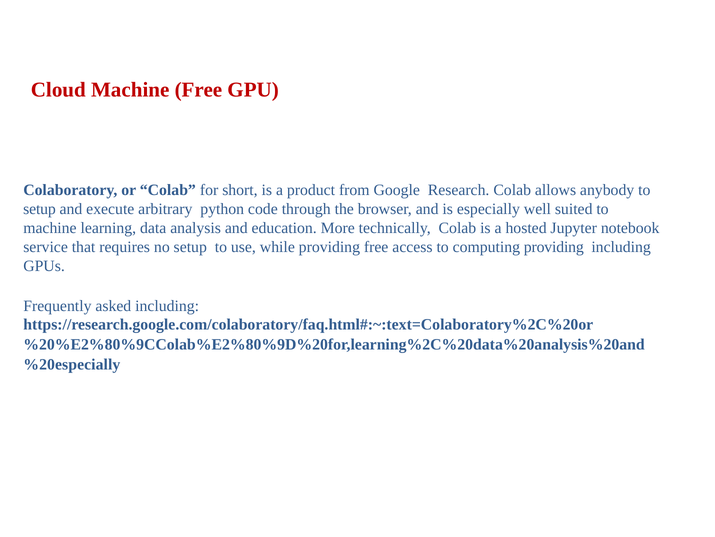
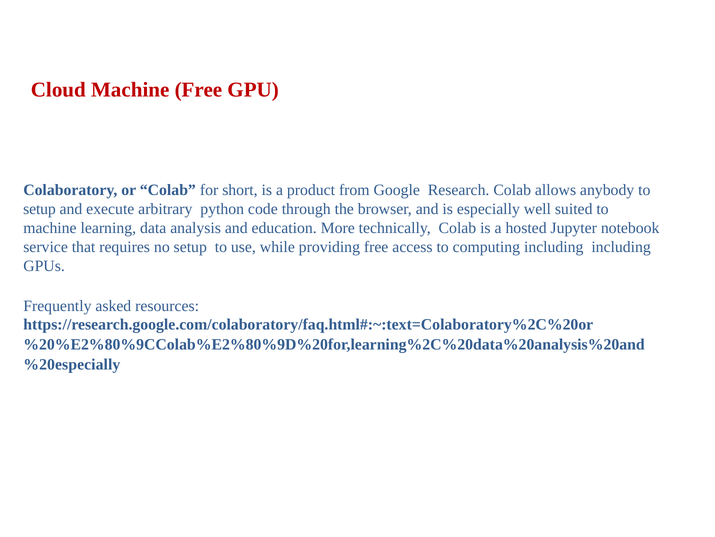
computing providing: providing -> including (554, 247)
asked including: including -> resources (167, 306)
